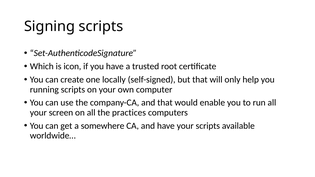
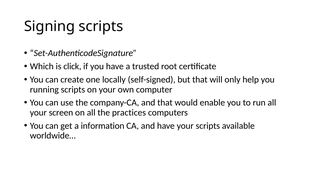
icon: icon -> click (72, 66)
somewhere: somewhere -> information (103, 126)
